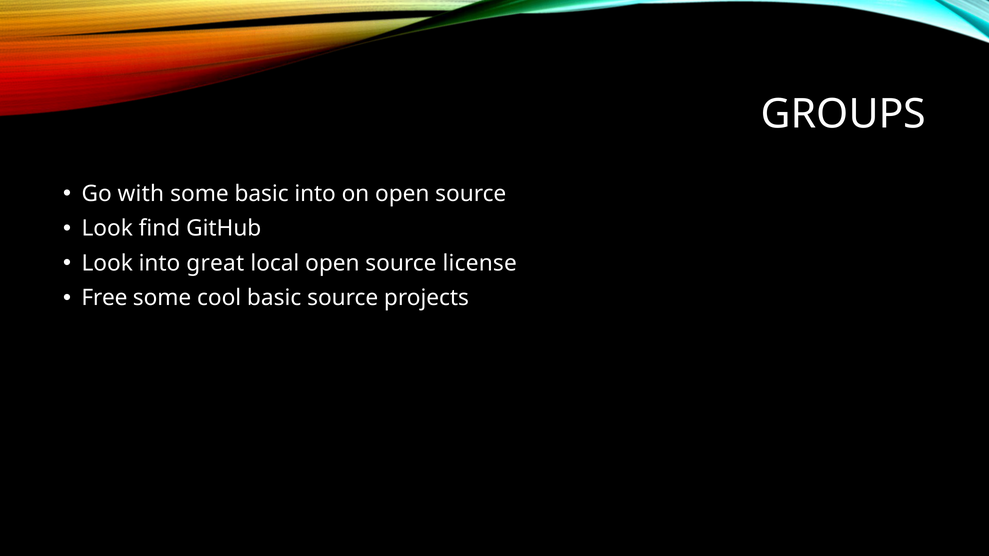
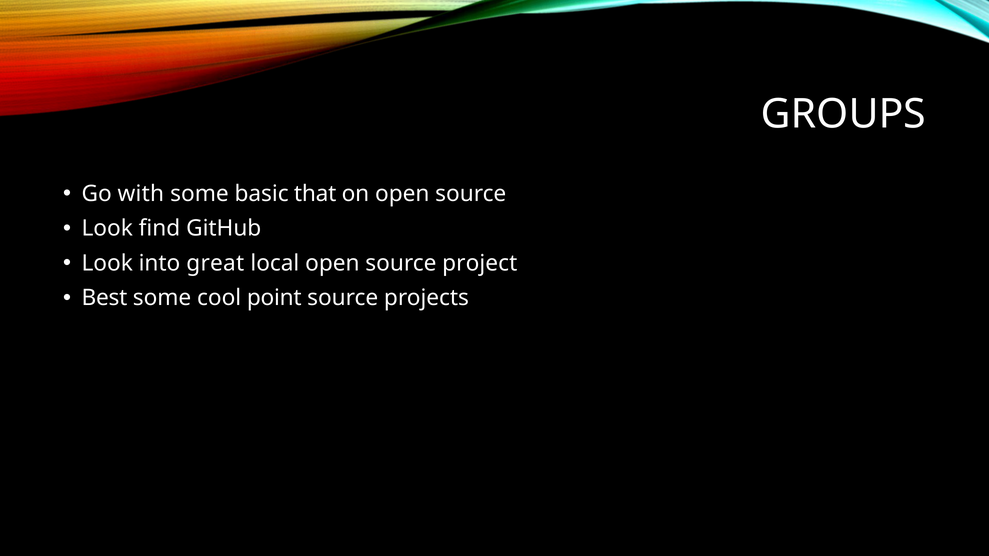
basic into: into -> that (315, 194)
license: license -> project (480, 263)
Free: Free -> Best (104, 298)
cool basic: basic -> point (274, 298)
